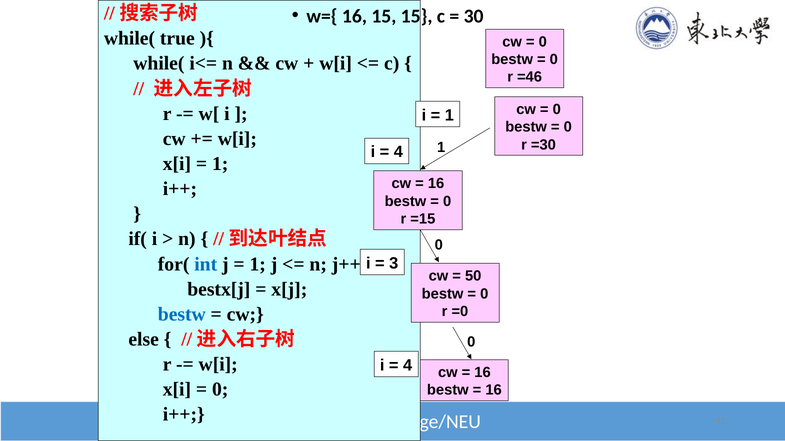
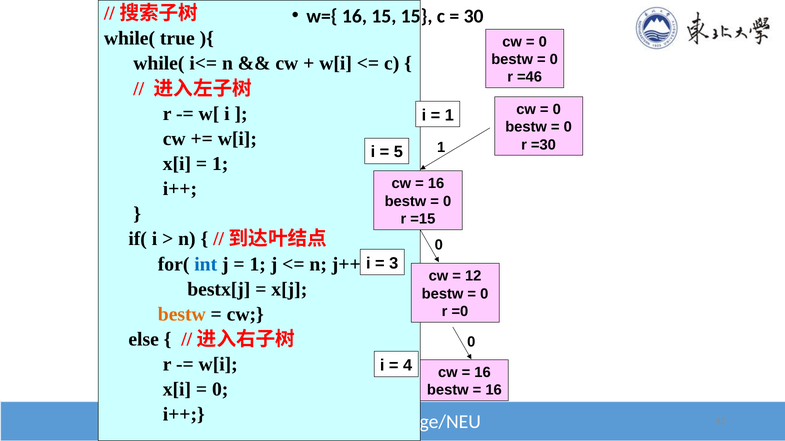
4: 4 -> 5 (398, 152)
50: 50 -> 12 (473, 276)
bestw colour: blue -> orange (182, 315)
